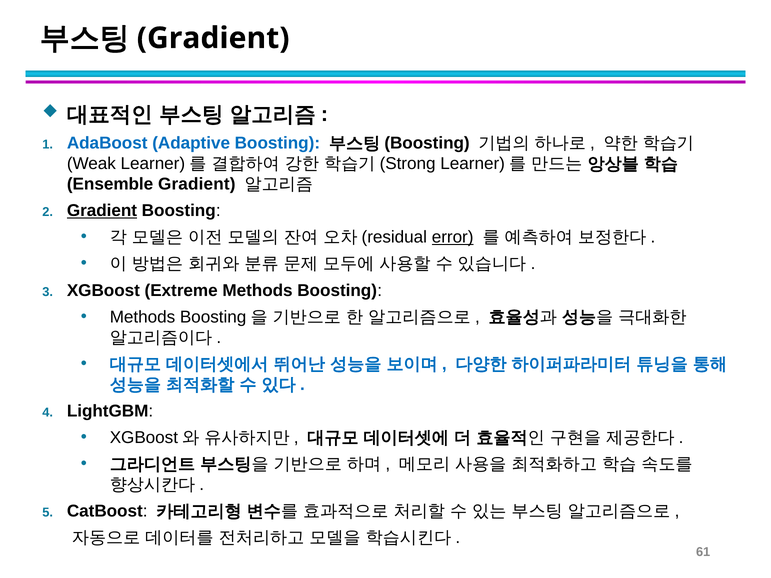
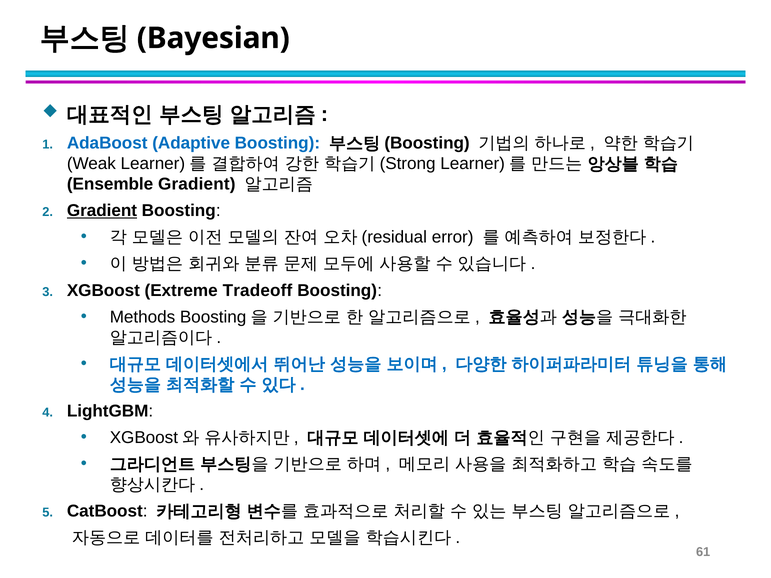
Gradient: Gradient -> Bayesian (213, 38)
error underline: present -> none (453, 237)
Extreme Methods: Methods -> Tradeoff (257, 290)
